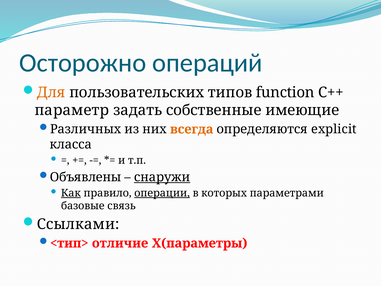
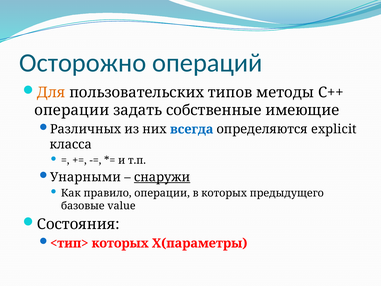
function: function -> методы (285, 92)
параметр: параметр -> операции (72, 110)
всегда colour: orange -> blue (192, 129)
Объявлены: Объявлены -> Унарными (86, 177)
Как underline: present -> none (71, 193)
операции underline: present -> none (162, 193)
параметрами: параметрами -> предыдущего (287, 193)
связь: связь -> value (121, 206)
Ссылками: Ссылками -> Состояния (78, 224)
<тип> отличие: отличие -> которых (120, 243)
